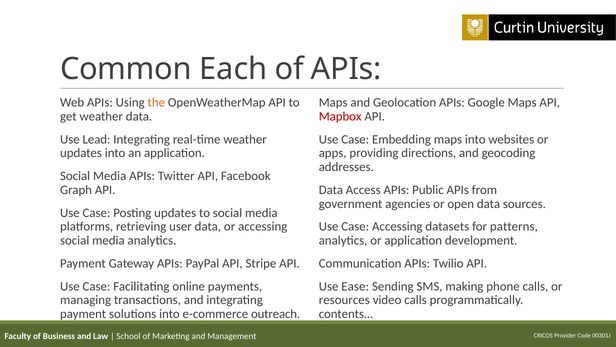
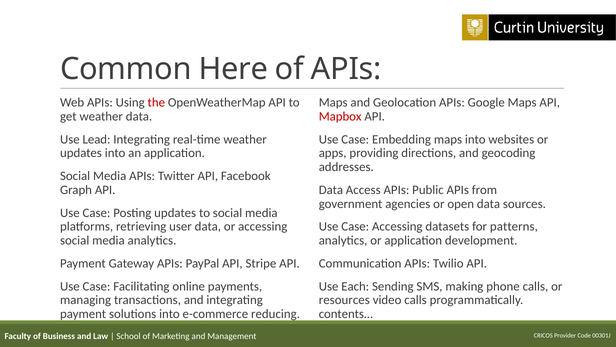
Each: Each -> Here (233, 69)
the colour: orange -> red (156, 102)
Ease: Ease -> Each (355, 286)
outreach: outreach -> reducing (276, 314)
